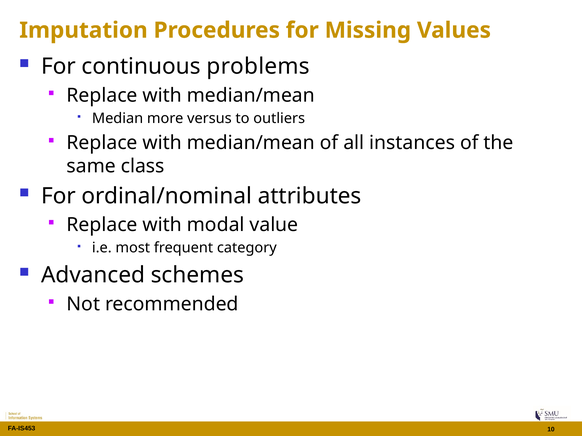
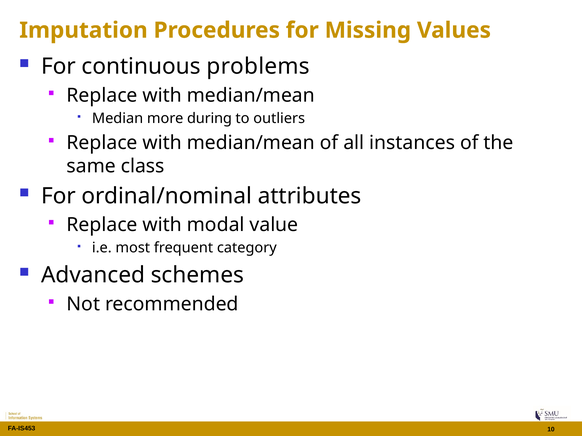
versus: versus -> during (209, 118)
